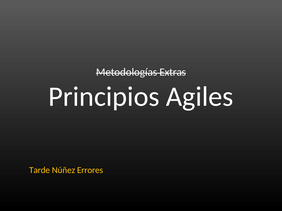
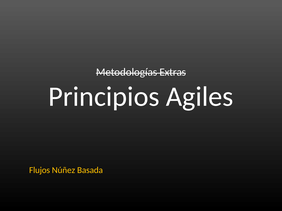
Tarde: Tarde -> Flujos (40, 170)
Errores: Errores -> Basada (90, 170)
